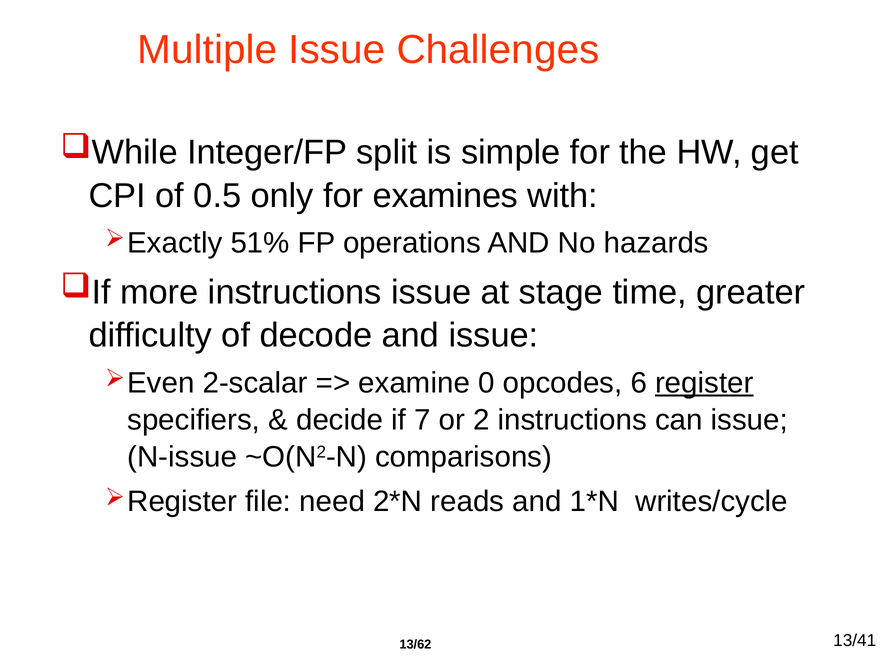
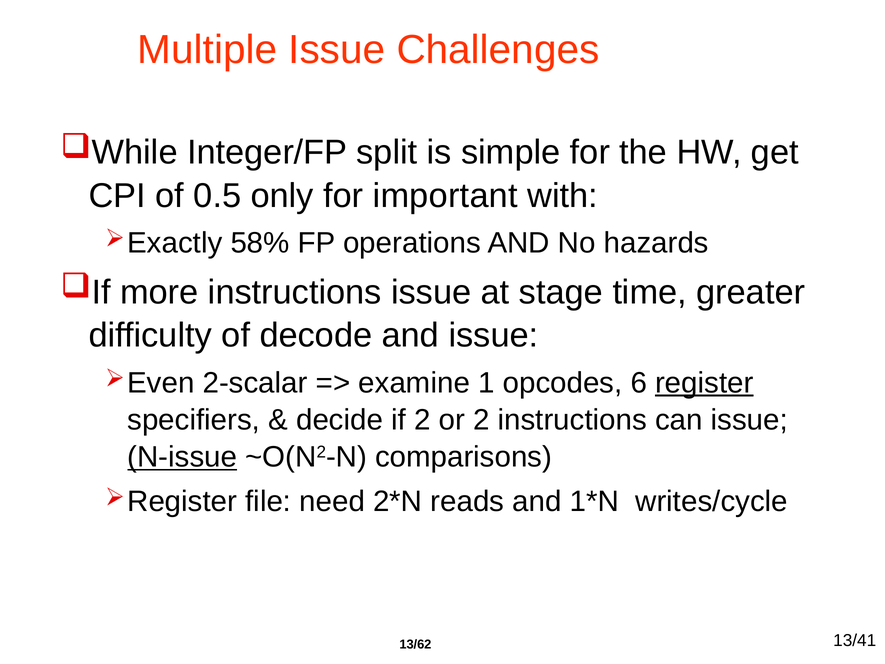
examines: examines -> important (445, 196)
51%: 51% -> 58% (260, 243)
0: 0 -> 1 (486, 383)
if 7: 7 -> 2 (422, 420)
N-issue underline: none -> present (182, 457)
